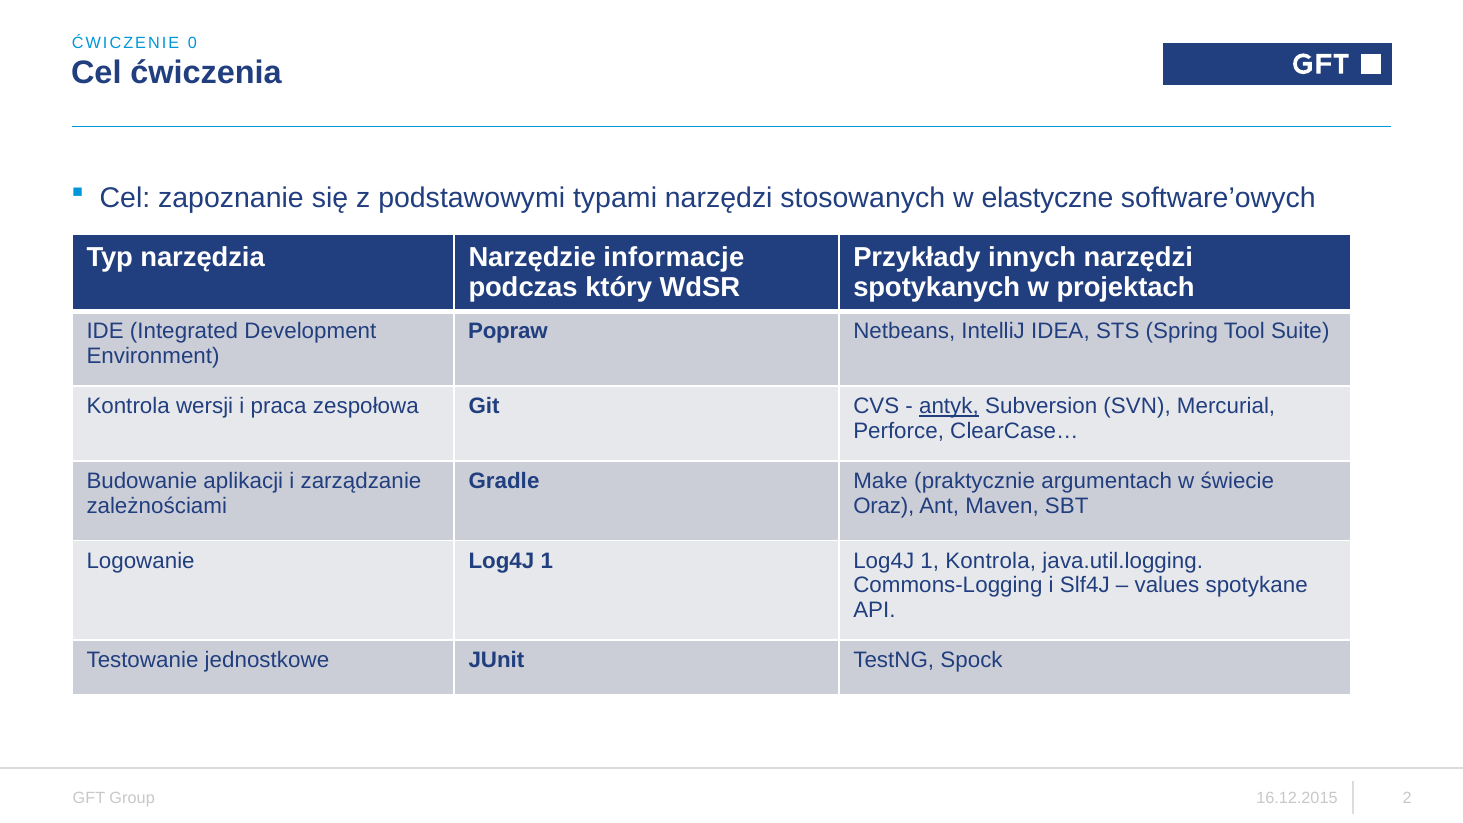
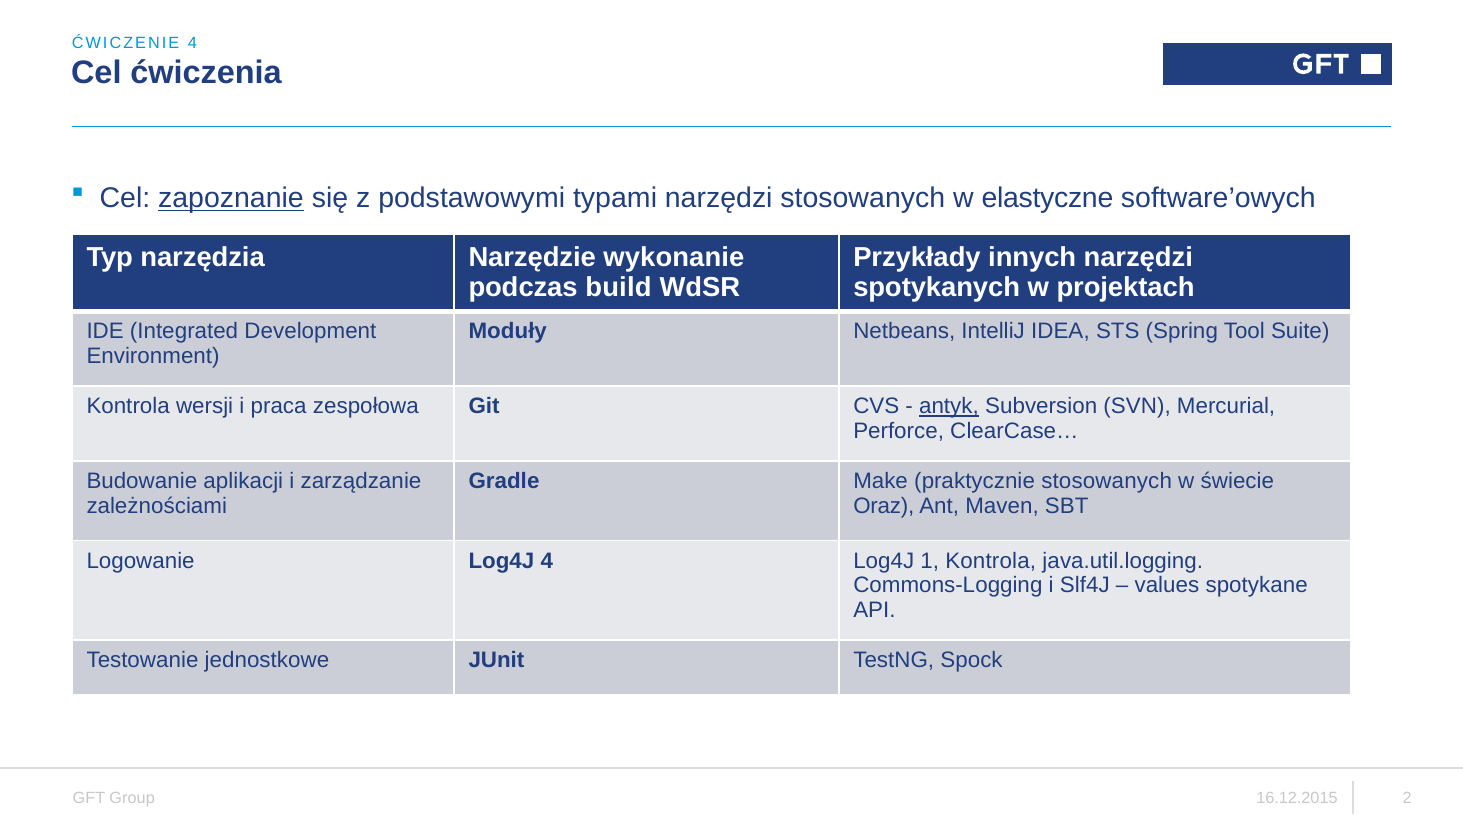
ĆWICZENIE 0: 0 -> 4 (192, 43)
zapoznanie underline: none -> present (231, 198)
informacje: informacje -> wykonanie (674, 257)
który: który -> build (618, 288)
Popraw: Popraw -> Moduły (508, 331)
praktycznie argumentach: argumentach -> stosowanych (1107, 481)
Logowanie Log4J 1: 1 -> 4 (547, 561)
